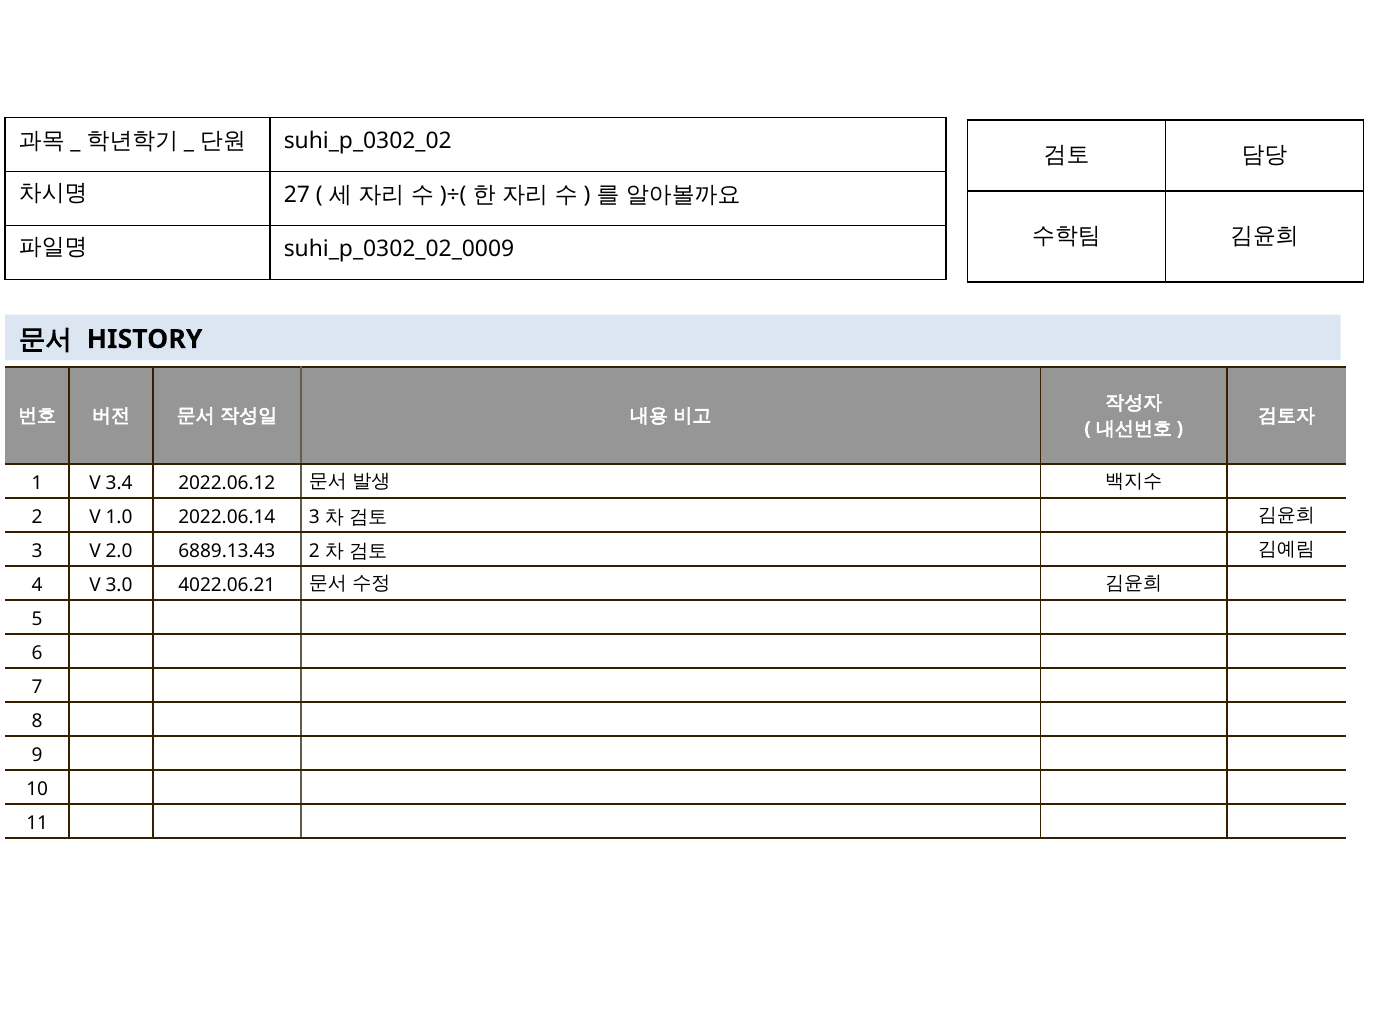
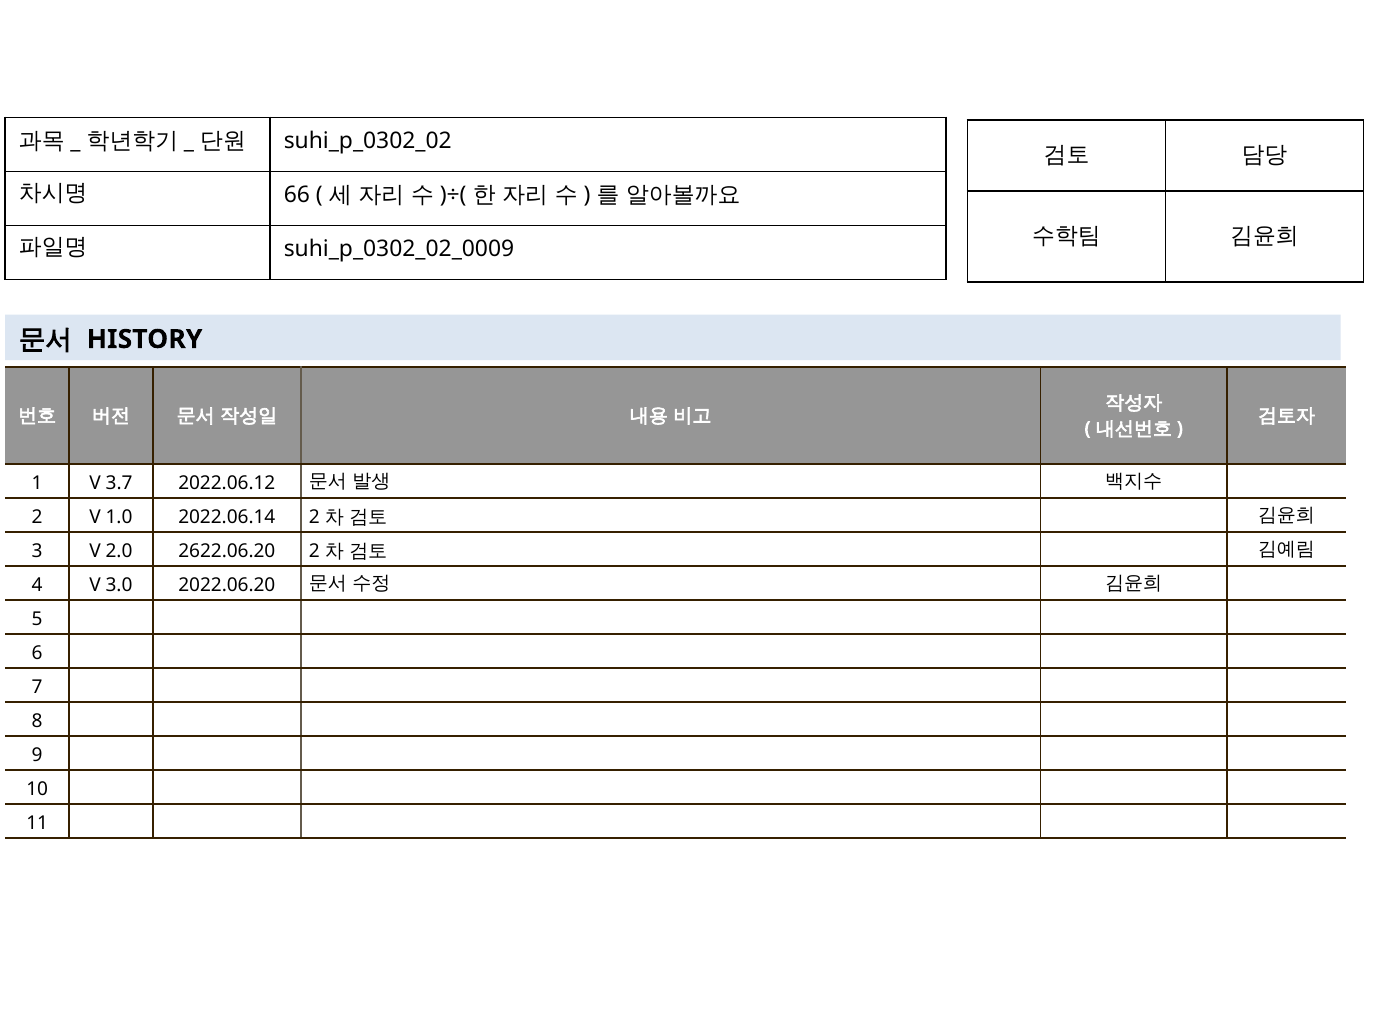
27: 27 -> 66 (297, 195)
3.4: 3.4 -> 3.7 (119, 484)
2022.06.14 3: 3 -> 2 (314, 518)
6889.13.43: 6889.13.43 -> 2622.06.20 (227, 552)
4022.06.21: 4022.06.21 -> 2022.06.20 (227, 586)
